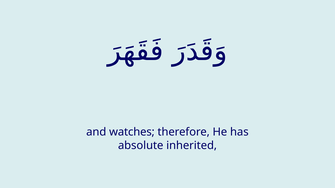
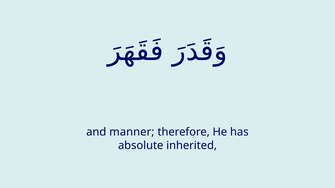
watches: watches -> manner (132, 132)
